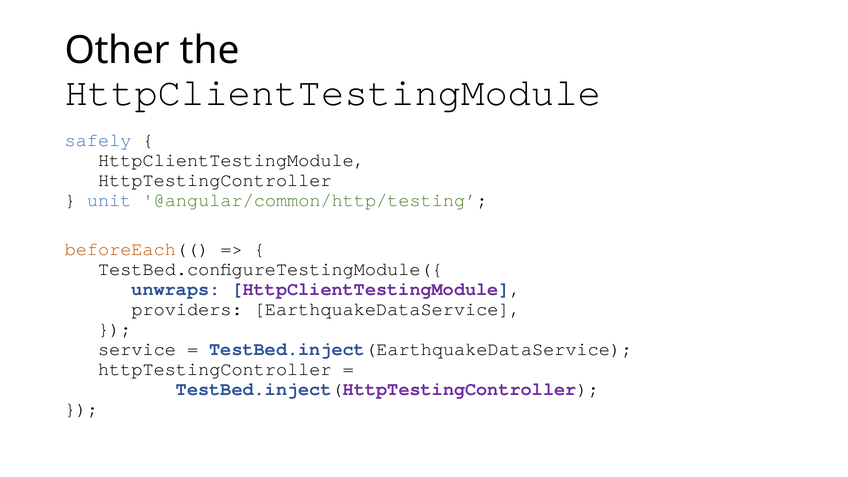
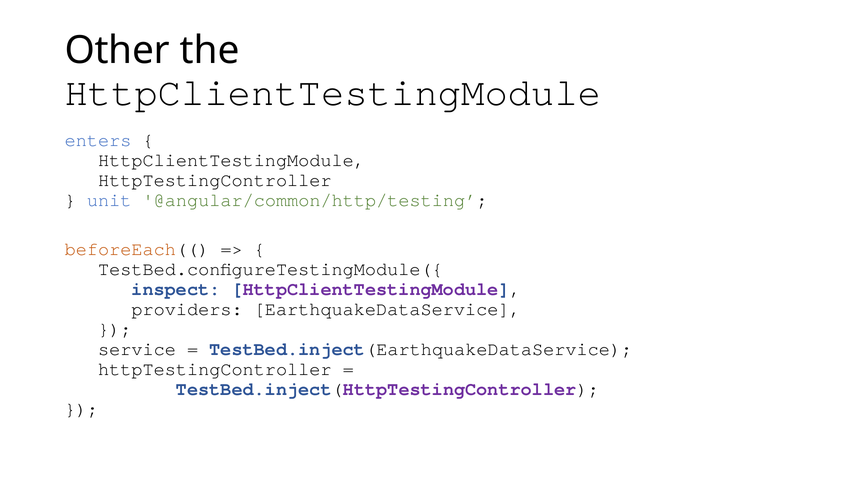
safely: safely -> enters (98, 140)
unwraps: unwraps -> inspect (176, 289)
